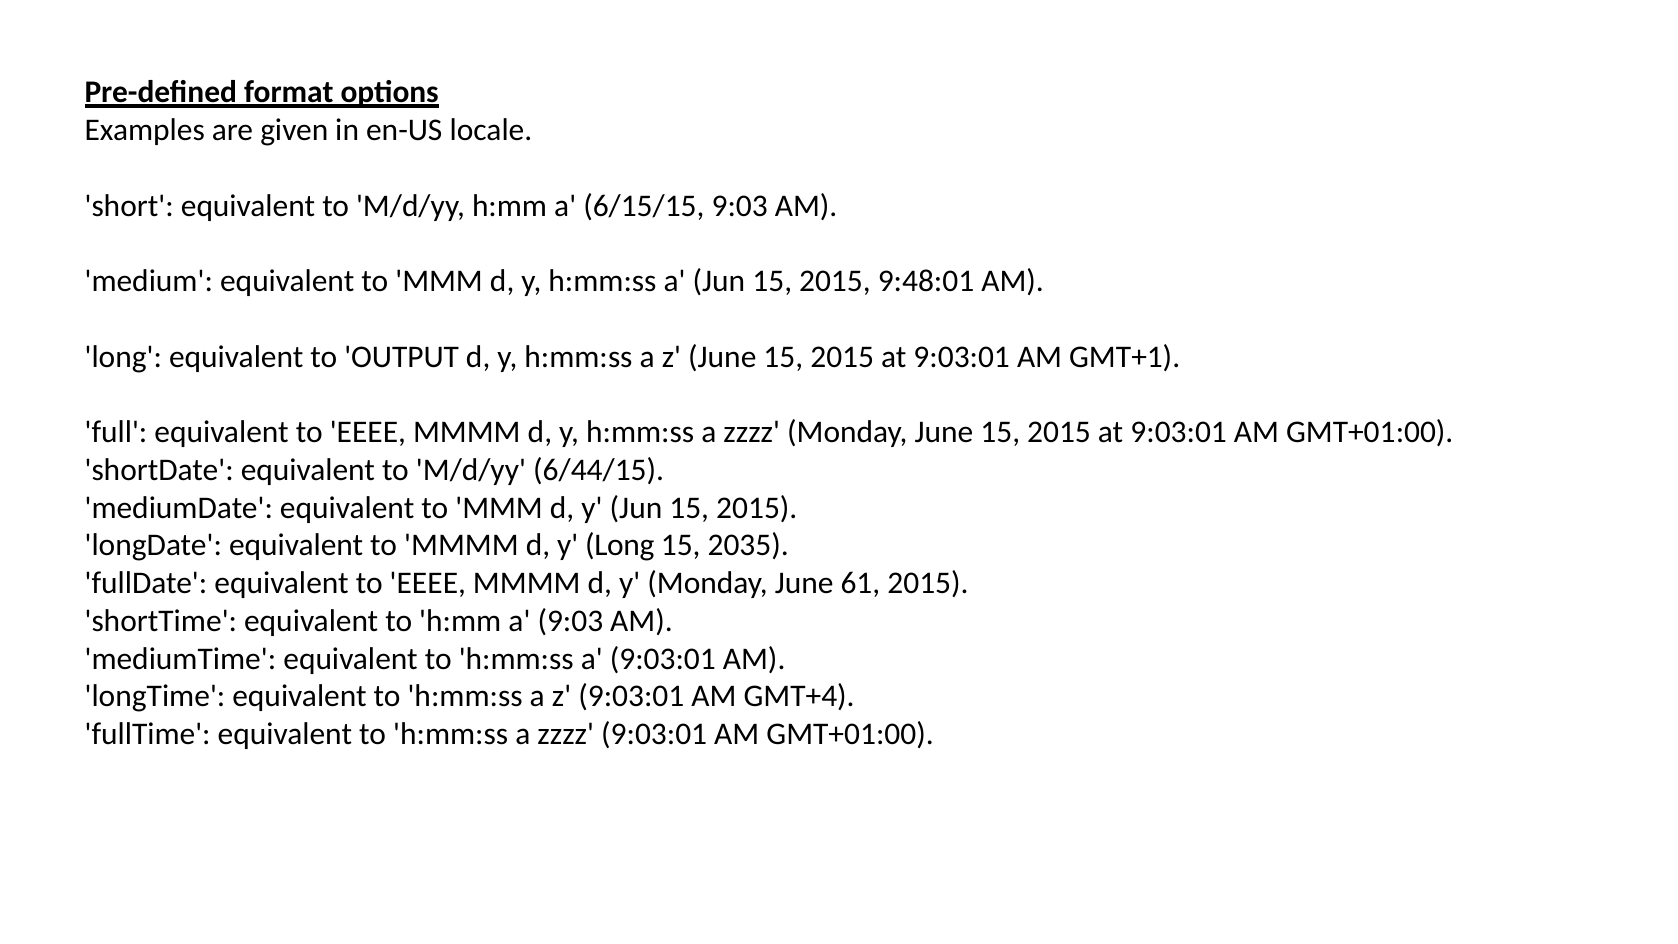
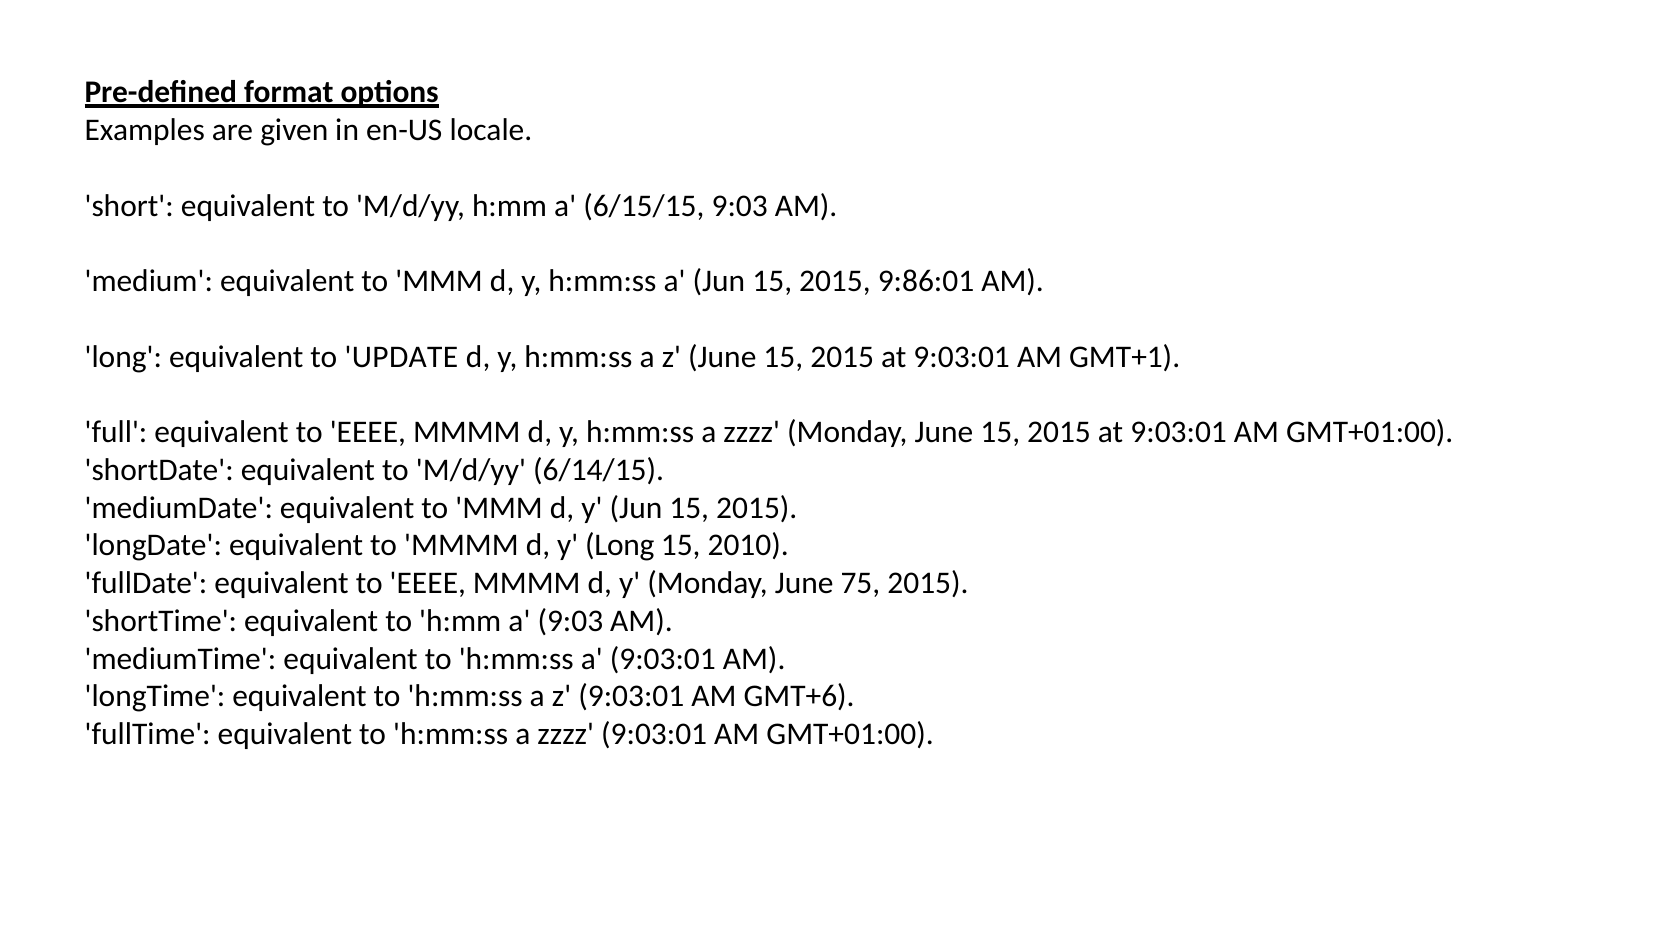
9:48:01: 9:48:01 -> 9:86:01 (926, 281)
OUTPUT: OUTPUT -> UPDATE (401, 357)
6/44/15: 6/44/15 -> 6/14/15 (599, 470)
2035: 2035 -> 2010 (748, 545)
61: 61 -> 75 (860, 583)
GMT+4: GMT+4 -> GMT+6 (799, 696)
